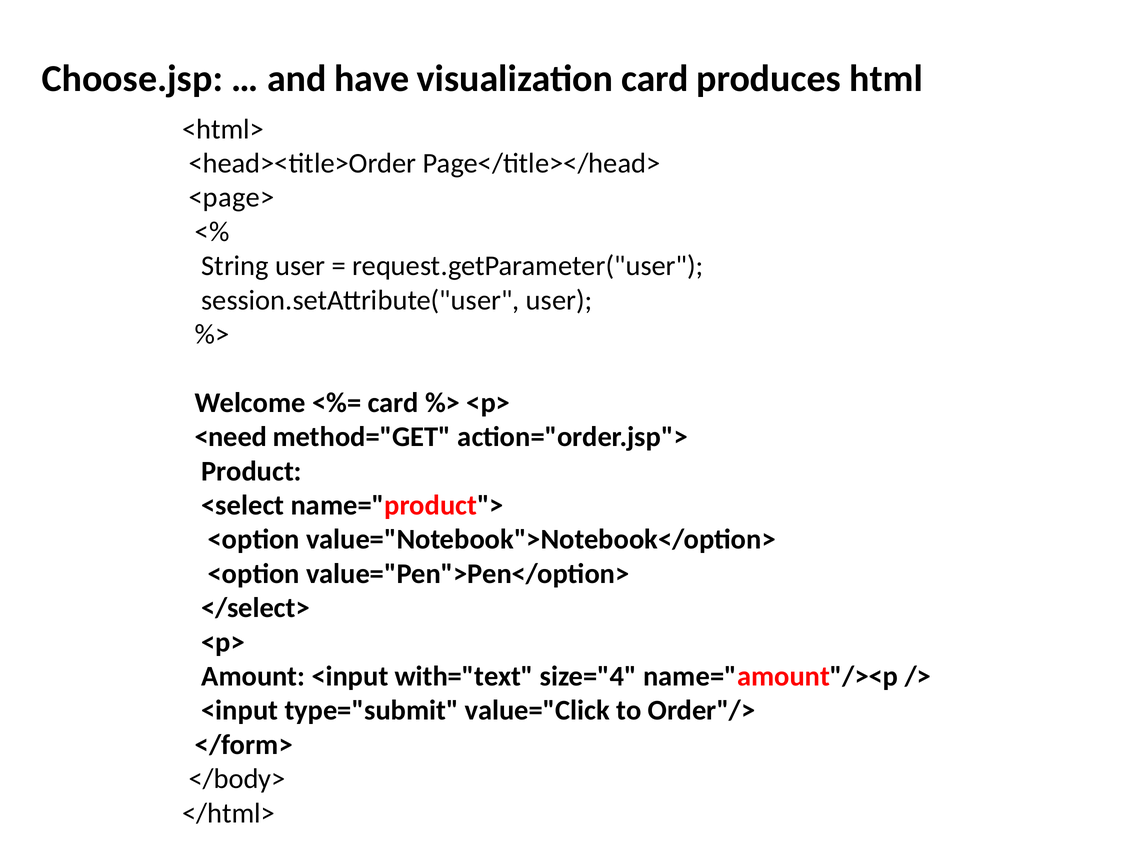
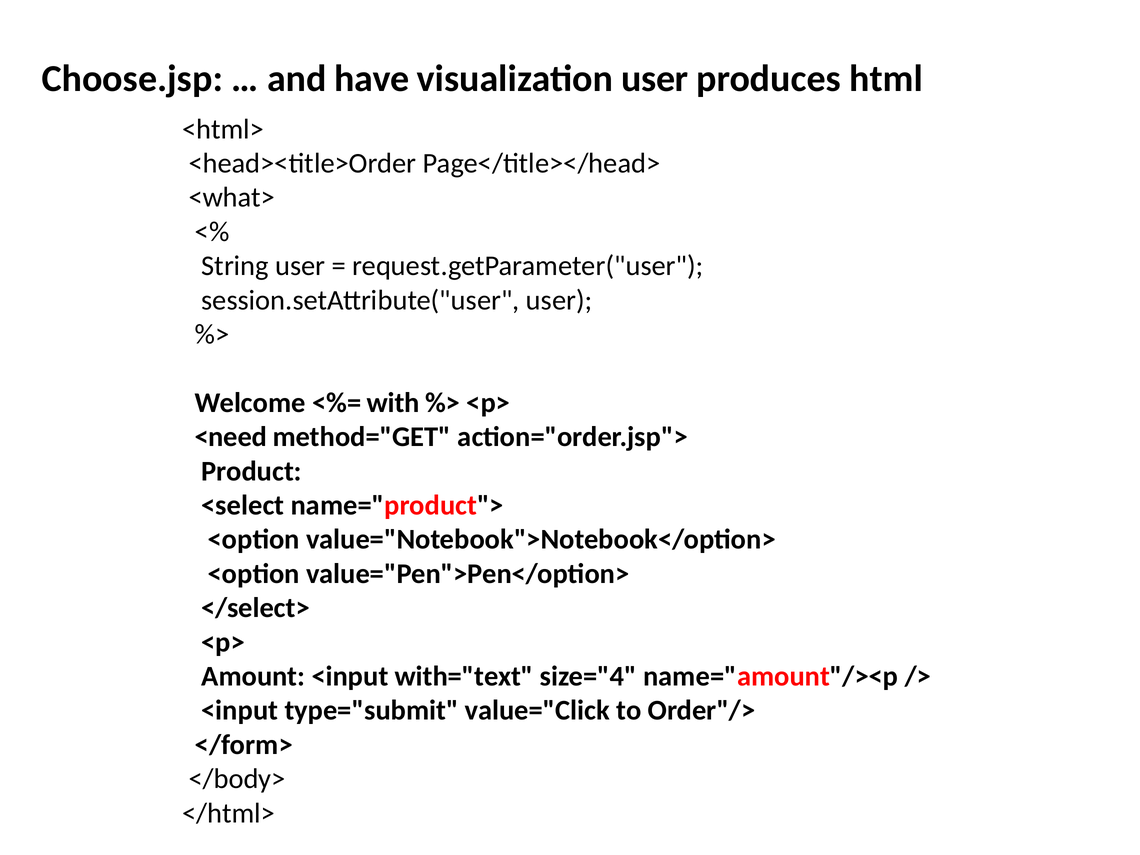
visualization card: card -> user (655, 79)
<page>: <page> -> <what> (232, 198)
card: card -> with (393, 403)
